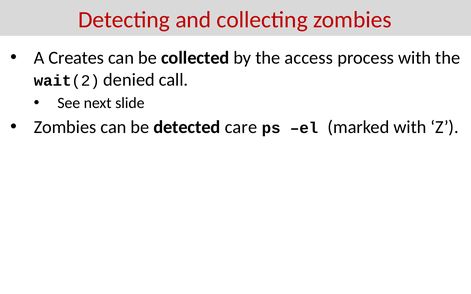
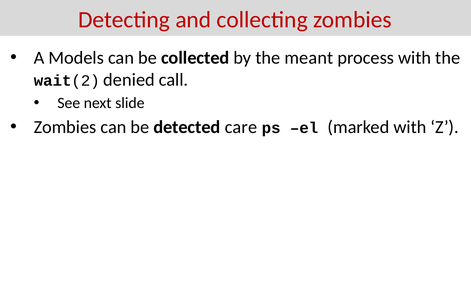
Creates: Creates -> Models (76, 58)
access: access -> meant (309, 58)
